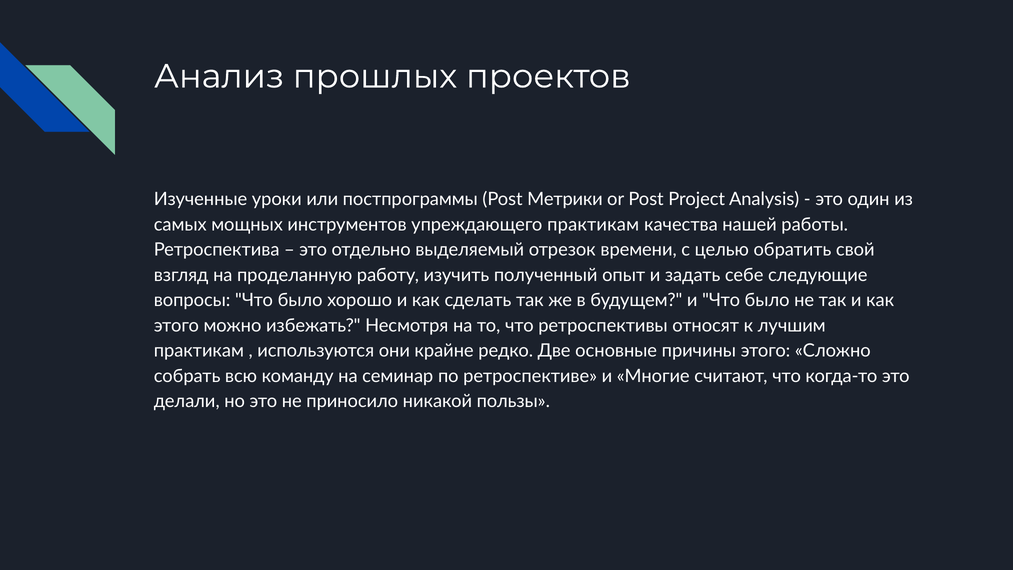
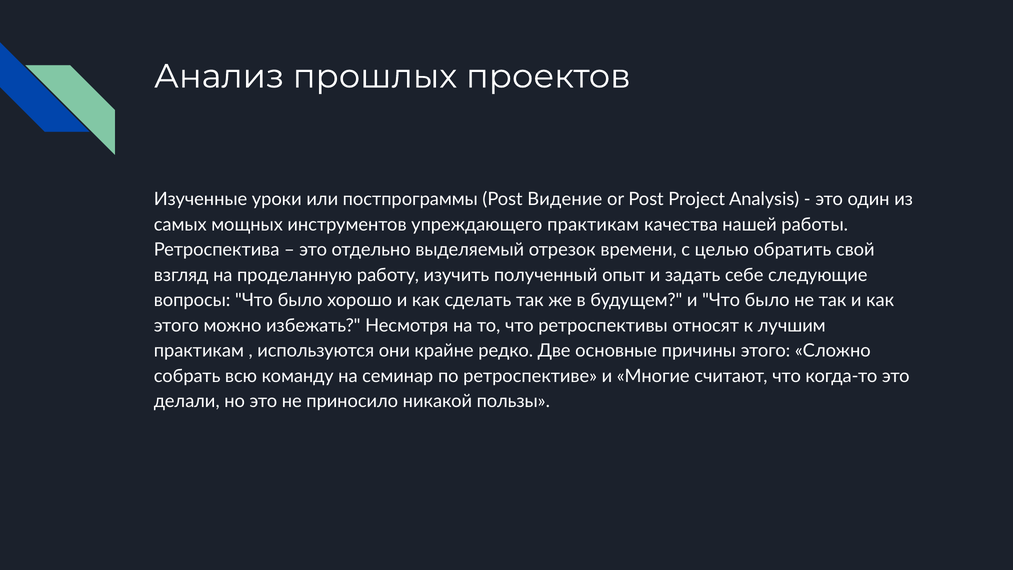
Метрики: Метрики -> Видение (565, 199)
